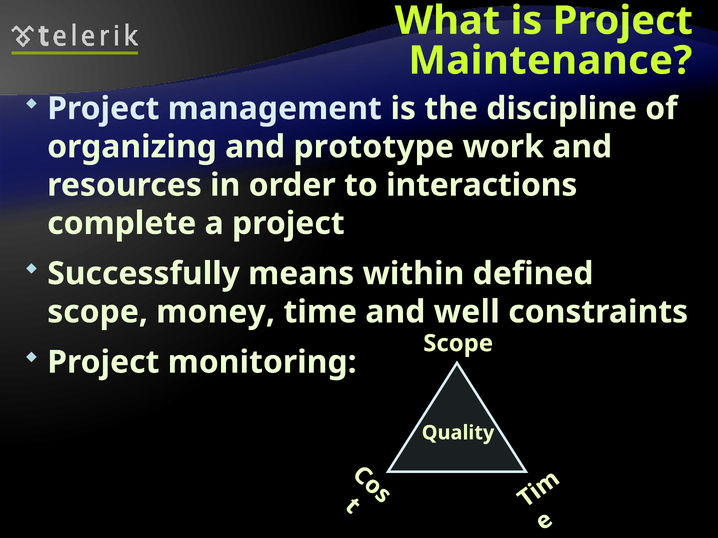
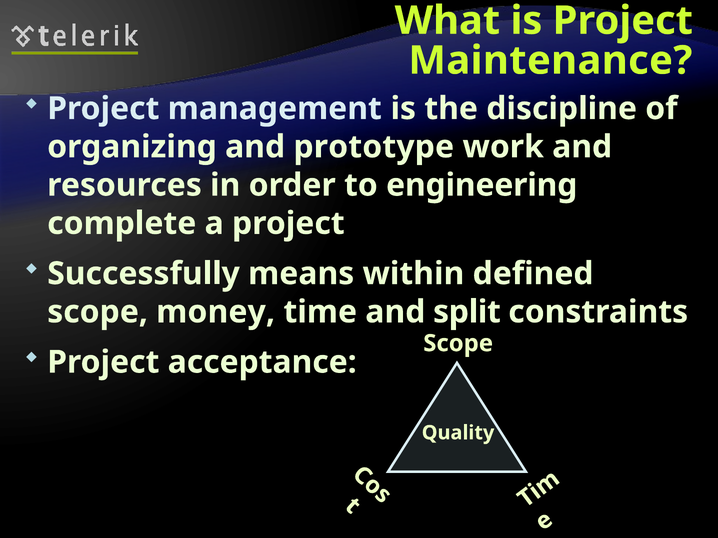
interactions: interactions -> engineering (482, 185)
well: well -> split (467, 312)
monitoring: monitoring -> acceptance (262, 362)
